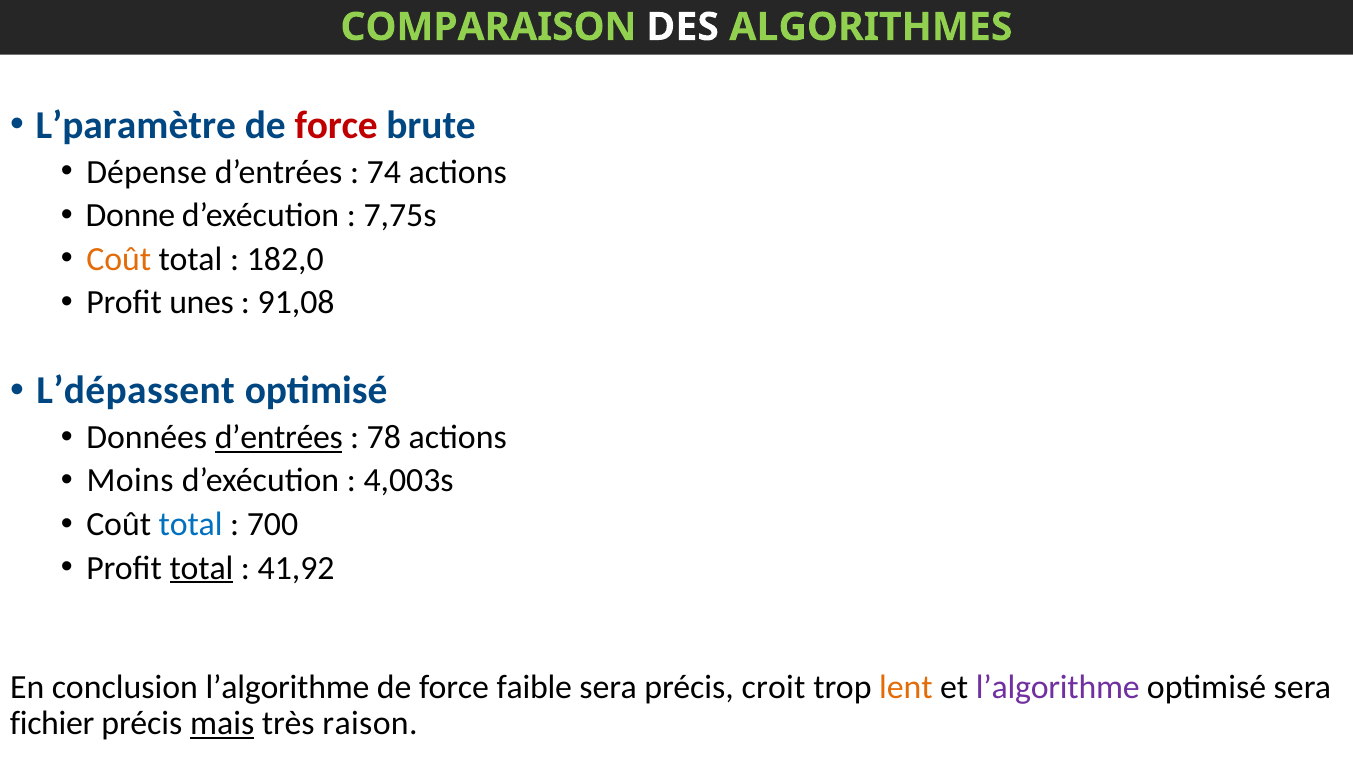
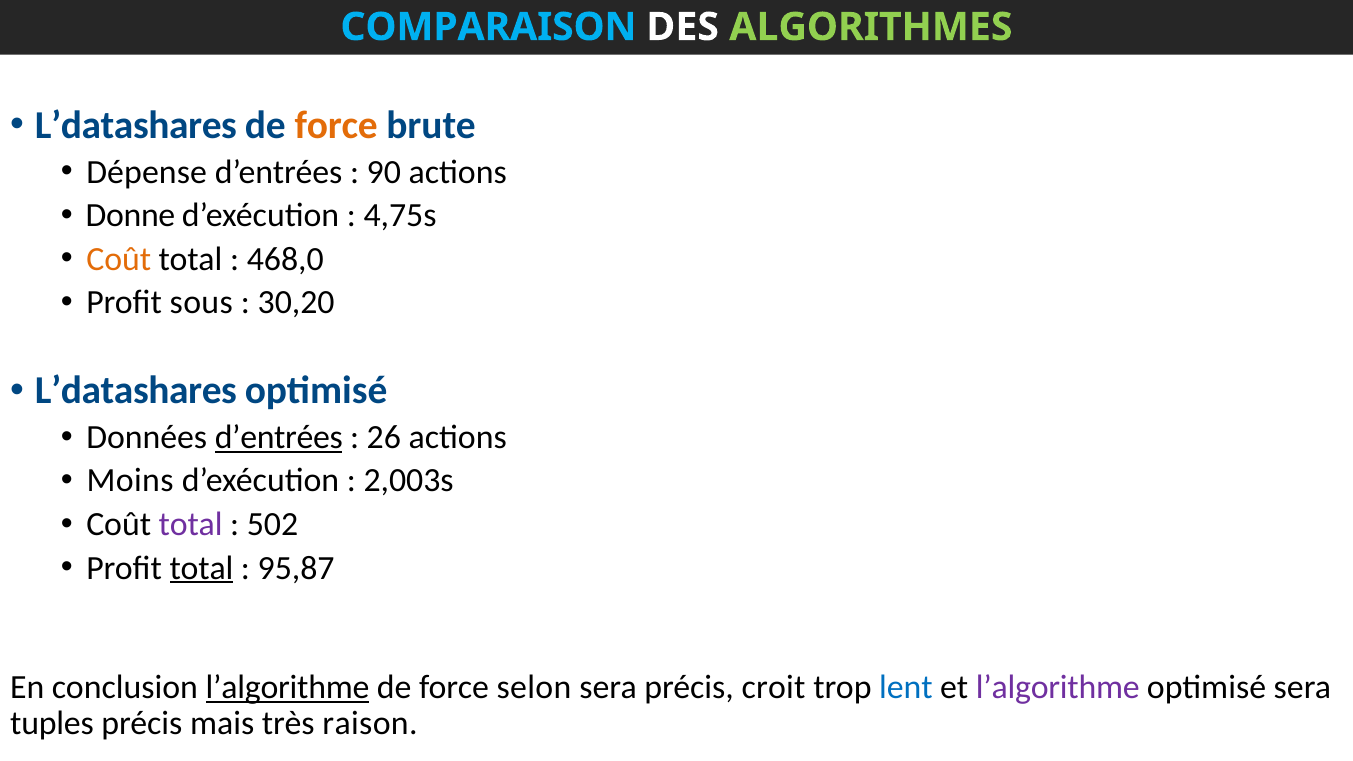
COMPARAISON colour: light green -> light blue (488, 27)
L’paramètre: L’paramètre -> L’datashares (136, 125)
force colour: red -> orange (336, 125)
74: 74 -> 90 (384, 172)
7,75s: 7,75s -> 4,75s (400, 216)
182,0: 182,0 -> 468,0 (285, 259)
unes: unes -> sous (201, 303)
91,08: 91,08 -> 30,20 (296, 303)
L’dépassent: L’dépassent -> L’datashares (136, 391)
78: 78 -> 26 (384, 437)
4,003s: 4,003s -> 2,003s (409, 481)
total colour: blue -> purple (191, 524)
700: 700 -> 502 (272, 524)
41,92: 41,92 -> 95,87 (296, 568)
l’algorithme underline: none -> present (288, 687)
faible: faible -> selon (534, 687)
lent colour: orange -> blue (906, 687)
fichier: fichier -> tuples (52, 724)
mais underline: present -> none (222, 724)
